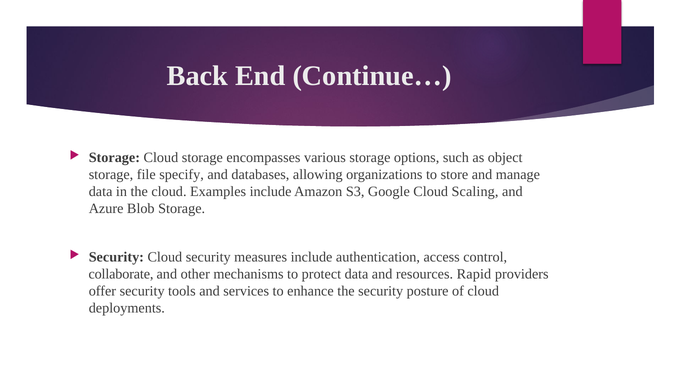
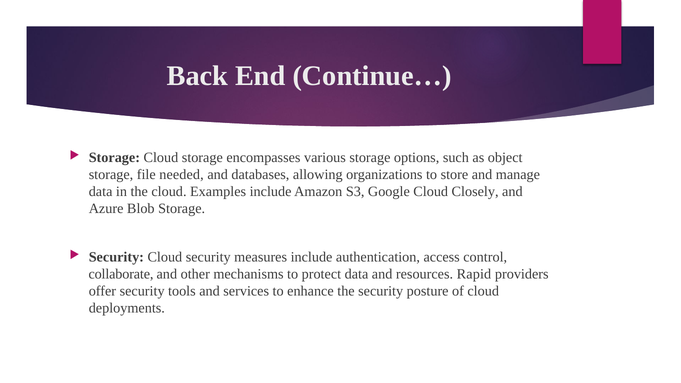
specify: specify -> needed (182, 175)
Scaling: Scaling -> Closely (475, 192)
